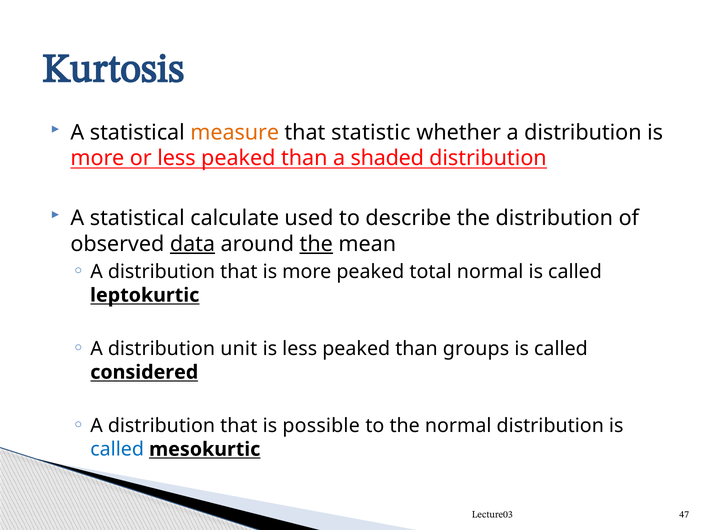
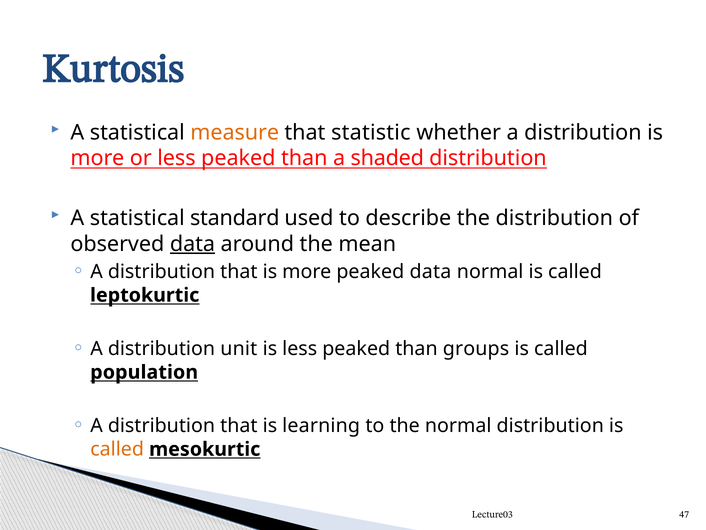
calculate: calculate -> standard (235, 218)
the underline: present -> none (316, 244)
peaked total: total -> data (430, 271)
considered: considered -> population (144, 372)
possible: possible -> learning (321, 425)
called colour: blue -> orange (117, 449)
